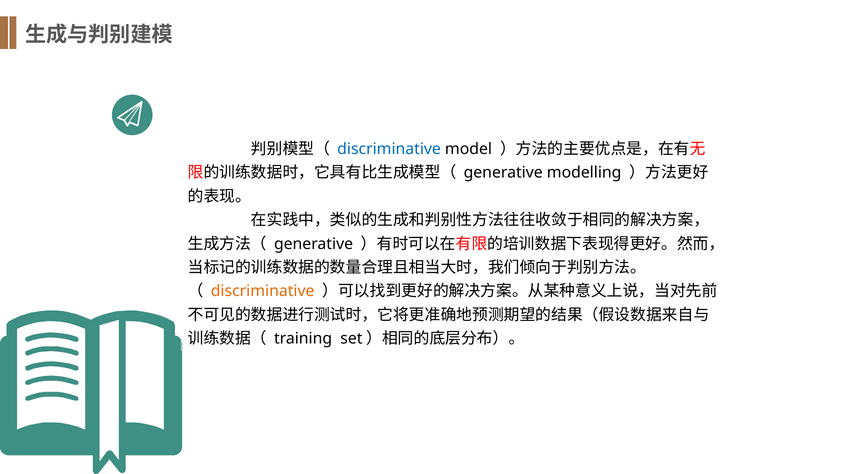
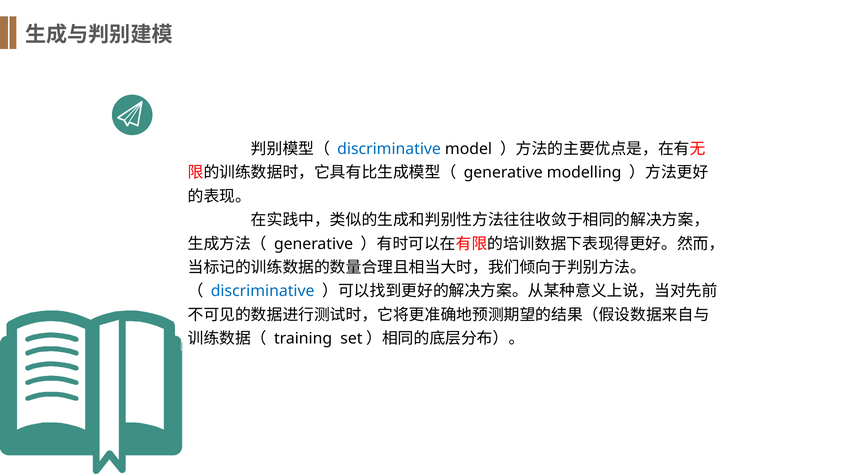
discriminative colour: orange -> blue (263, 291)
